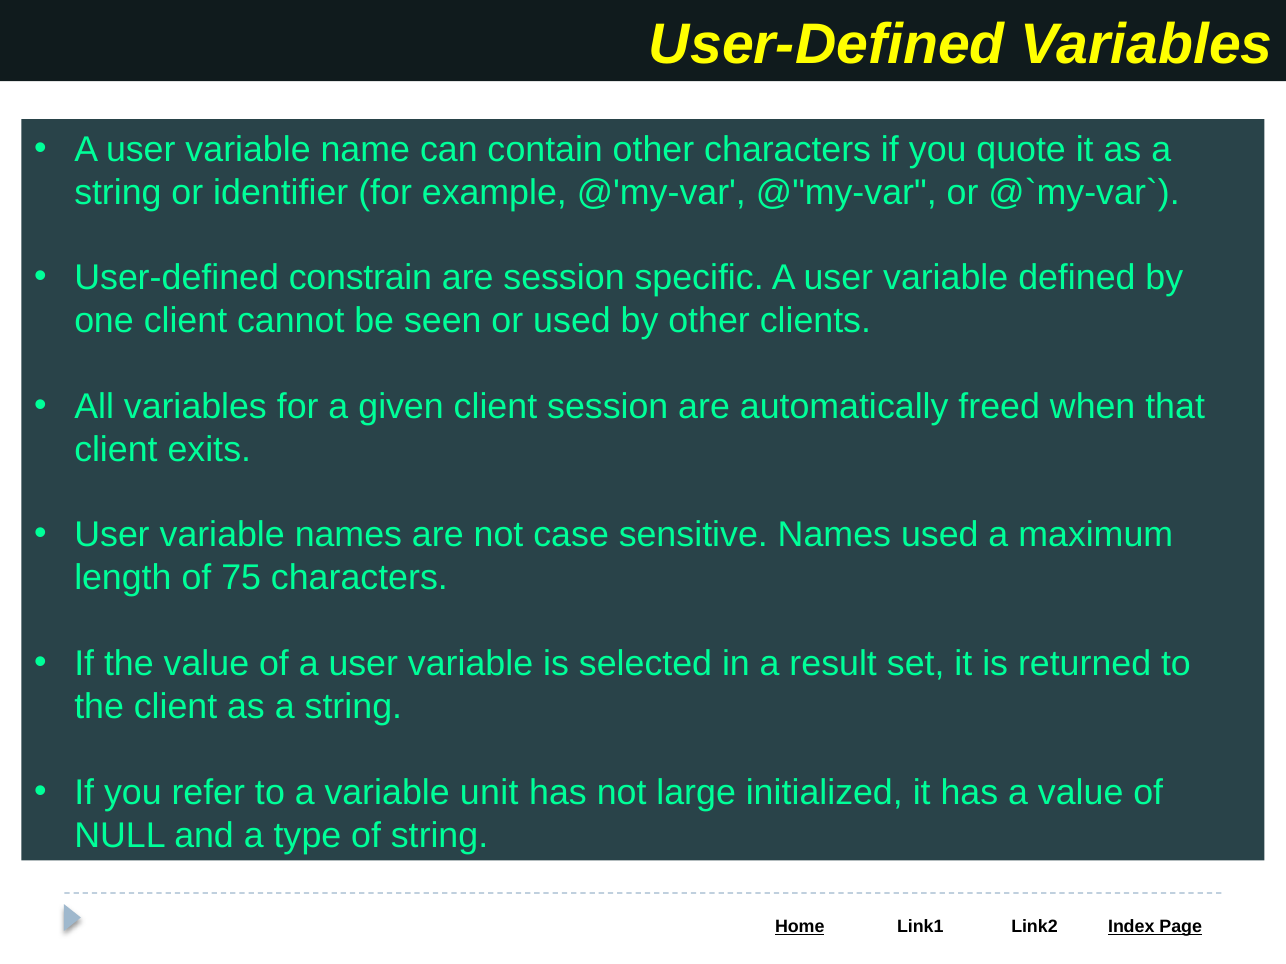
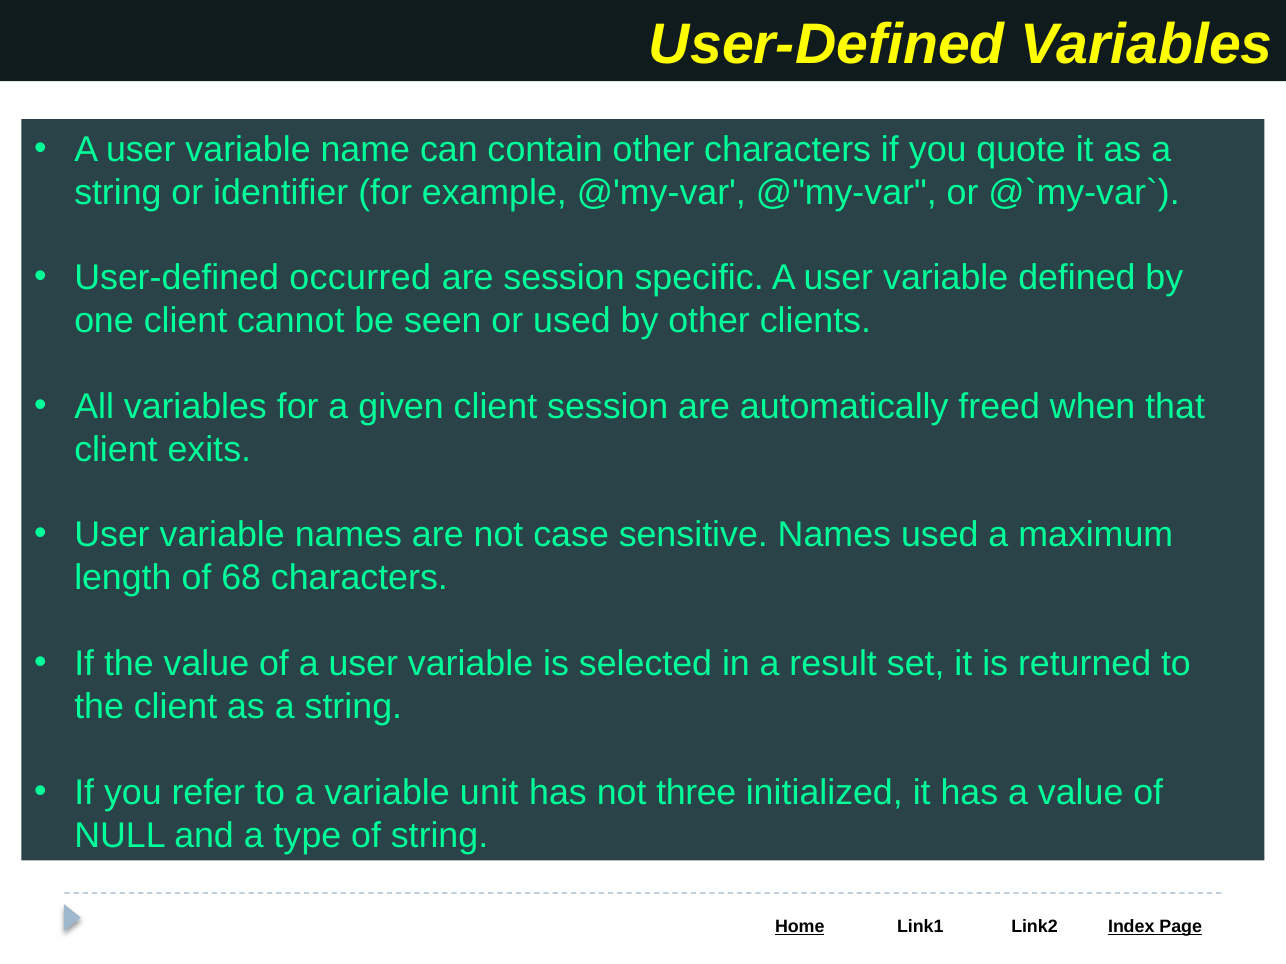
constrain: constrain -> occurred (360, 278)
75: 75 -> 68 (241, 578)
large: large -> three (696, 793)
